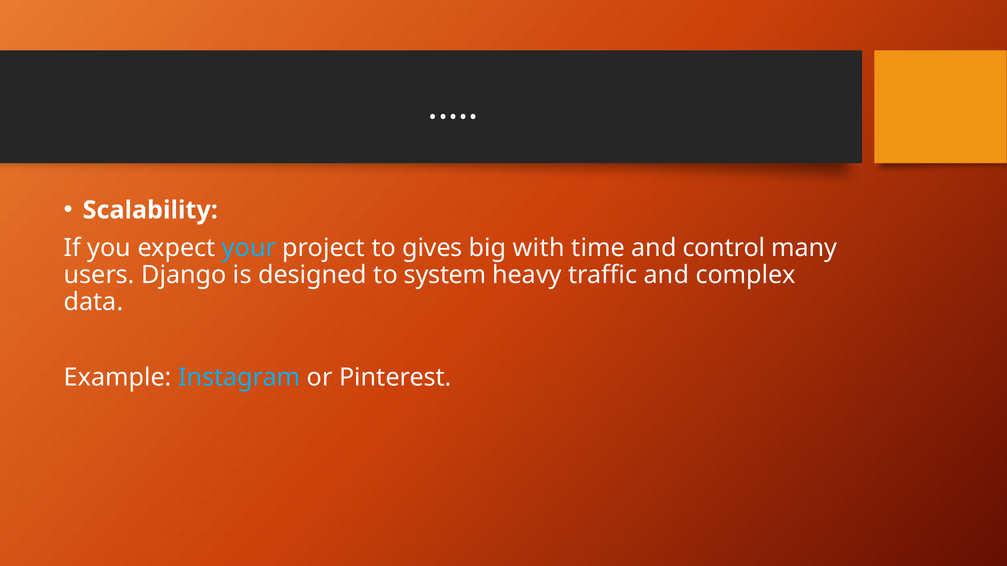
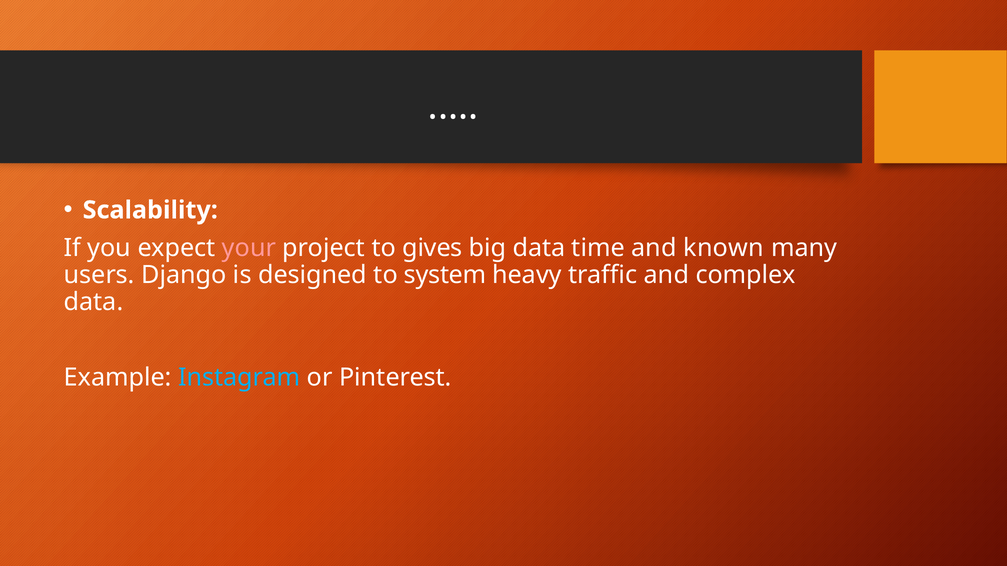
your colour: light blue -> pink (249, 248)
big with: with -> data (539, 248)
control: control -> known (724, 248)
